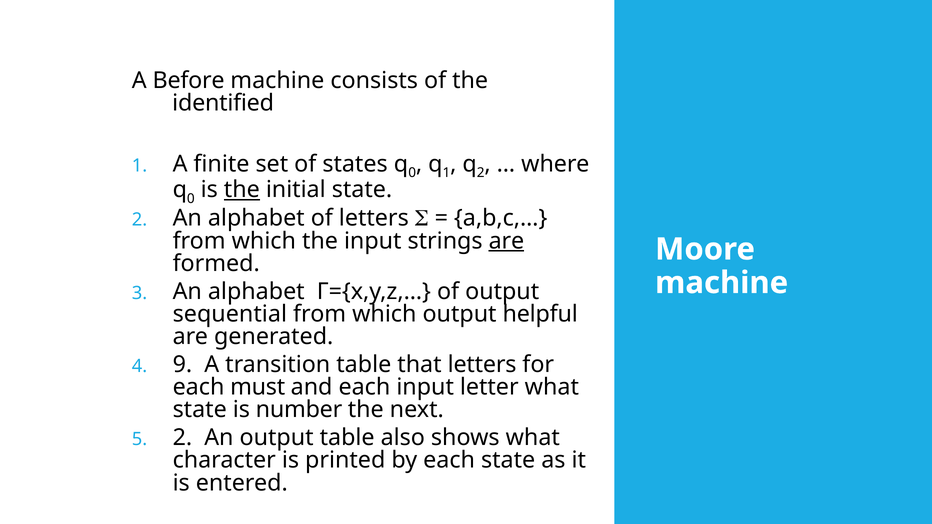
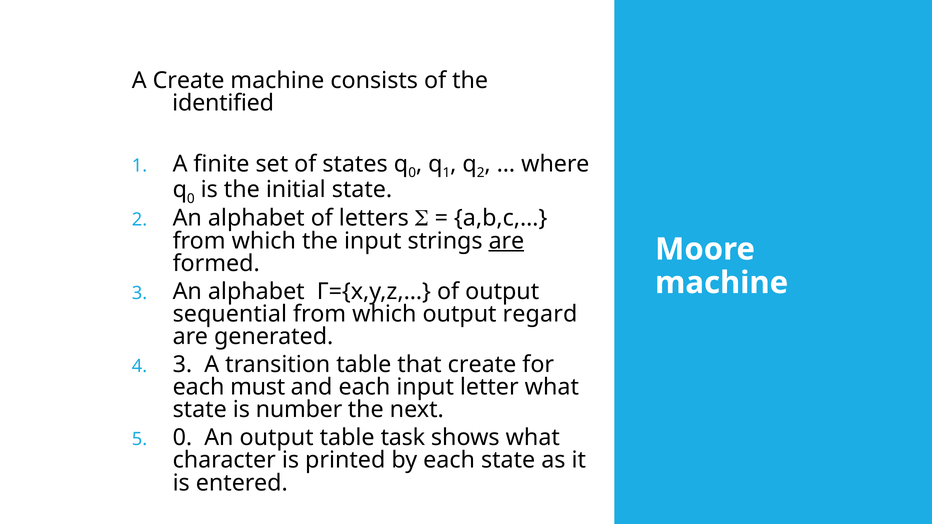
A Before: Before -> Create (189, 81)
the underline: present -> none (242, 190)
helpful: helpful -> regard (540, 314)
4 9: 9 -> 3 (182, 365)
that letters: letters -> create (482, 365)
5 2: 2 -> 0 (182, 438)
also: also -> task (403, 438)
